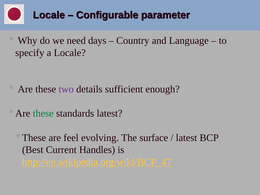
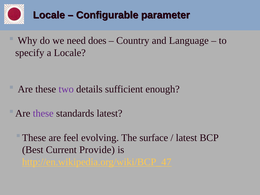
days: days -> does (97, 41)
these colour: green -> purple (43, 113)
Handles: Handles -> Provide (97, 150)
